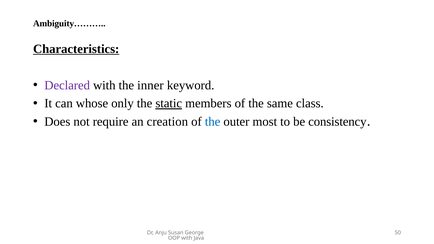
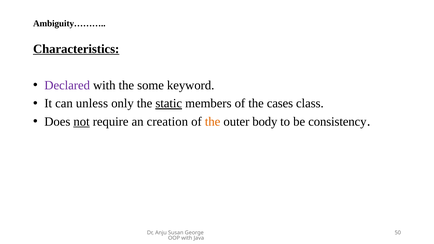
inner: inner -> some (151, 85)
whose: whose -> unless (92, 103)
same: same -> cases (280, 103)
not underline: none -> present (82, 122)
the colour: blue -> orange (213, 122)
most: most -> body (265, 122)
